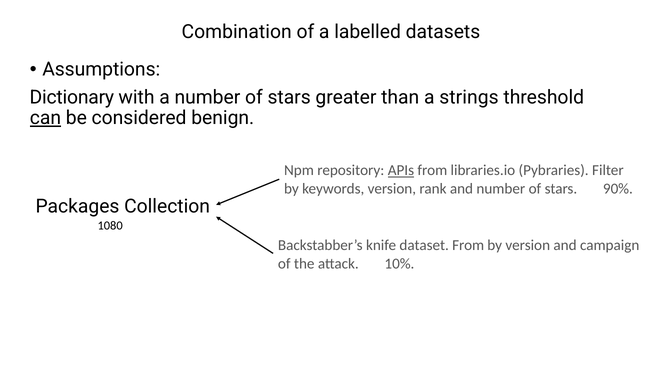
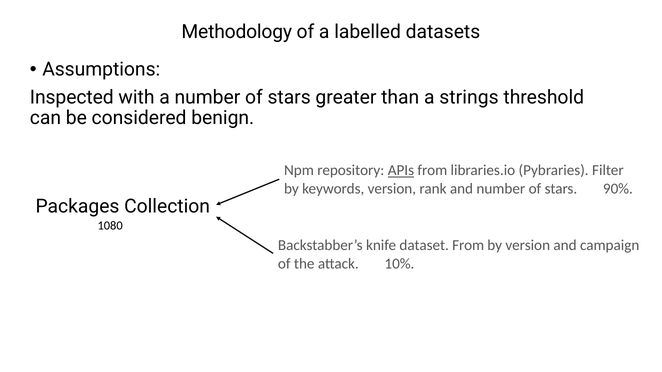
Combination: Combination -> Methodology (237, 32)
Dictionary: Dictionary -> Inspected (72, 97)
can underline: present -> none (45, 118)
